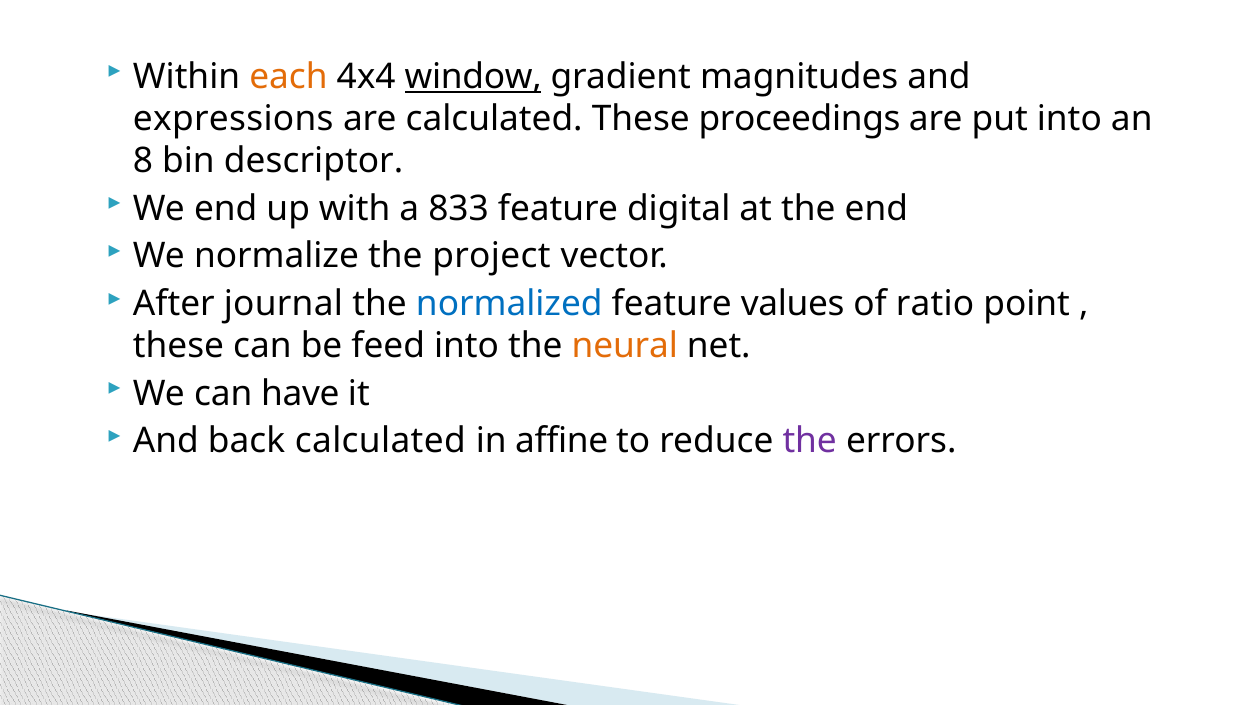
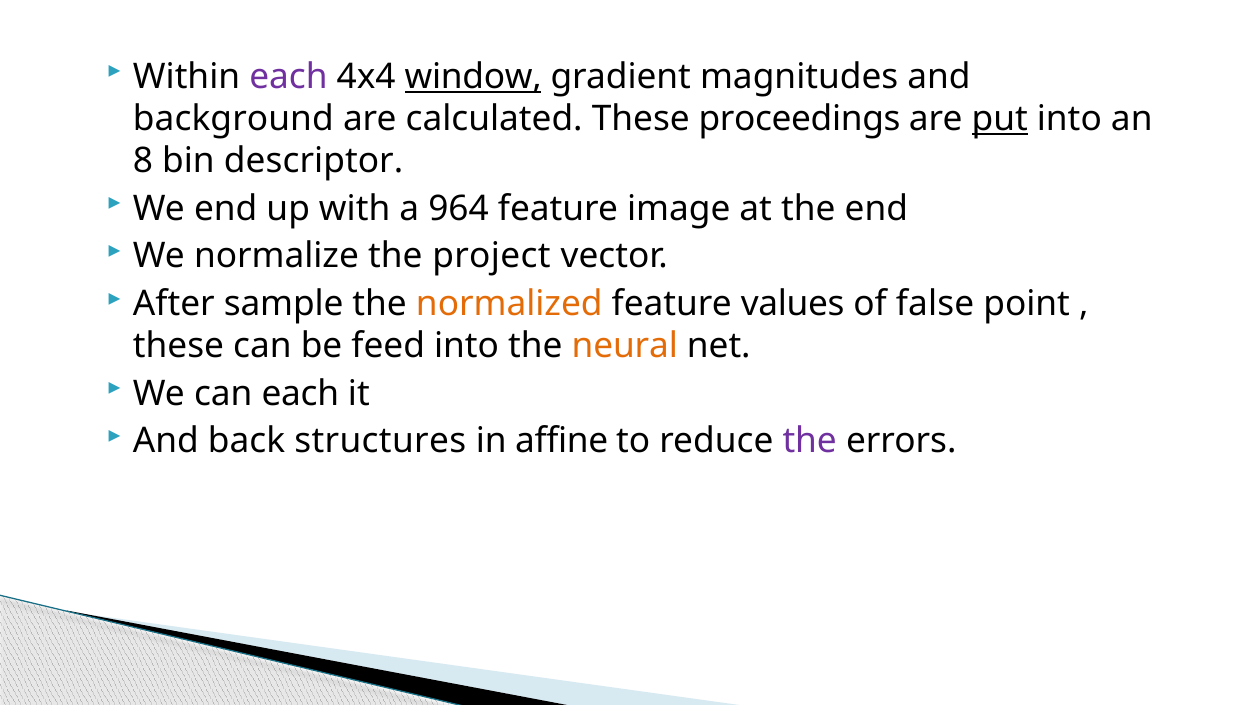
each colour: orange -> purple (288, 77)
expressions: expressions -> background (233, 119)
put underline: none -> present (1000, 119)
833: 833 -> 964 (459, 209)
digital: digital -> image (679, 209)
journal: journal -> sample (284, 304)
normalized colour: blue -> orange (509, 304)
ratio: ratio -> false (935, 304)
can have: have -> each (300, 394)
back calculated: calculated -> structures (380, 441)
